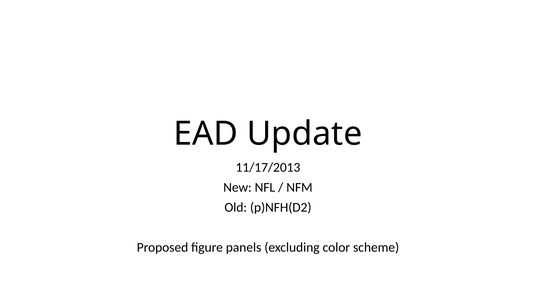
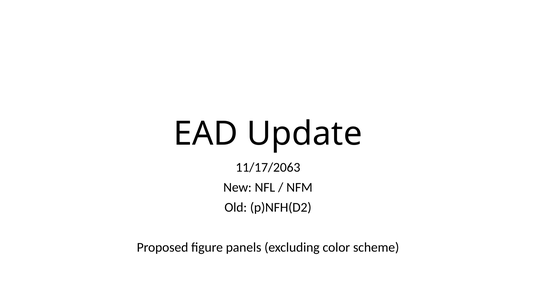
11/17/2013: 11/17/2013 -> 11/17/2063 (268, 168)
